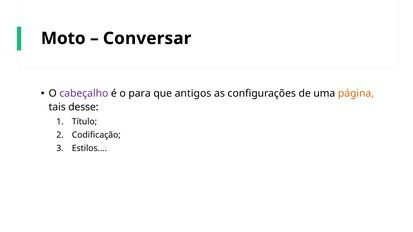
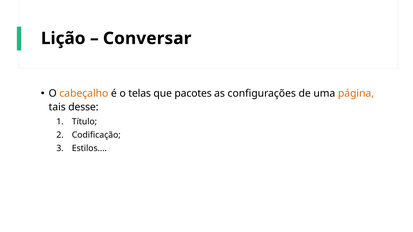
Moto: Moto -> Lição (63, 38)
cabeçalho colour: purple -> orange (84, 94)
para: para -> telas (140, 94)
antigos: antigos -> pacotes (193, 94)
